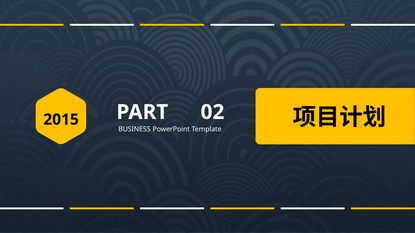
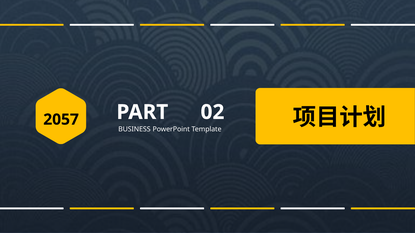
2015: 2015 -> 2057 (61, 120)
